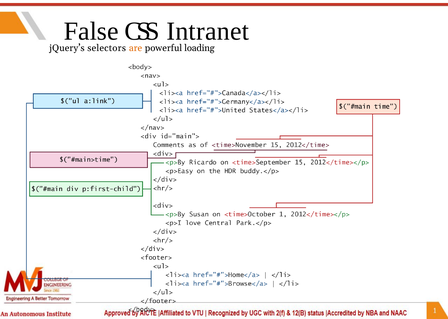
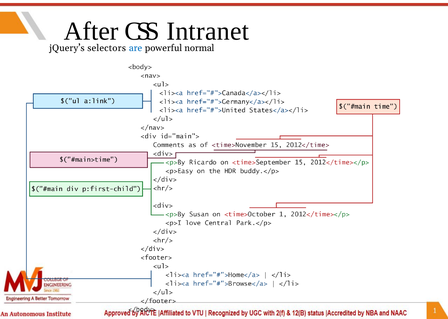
False: False -> After (91, 31)
are colour: orange -> blue (136, 48)
loading: loading -> normal (199, 48)
